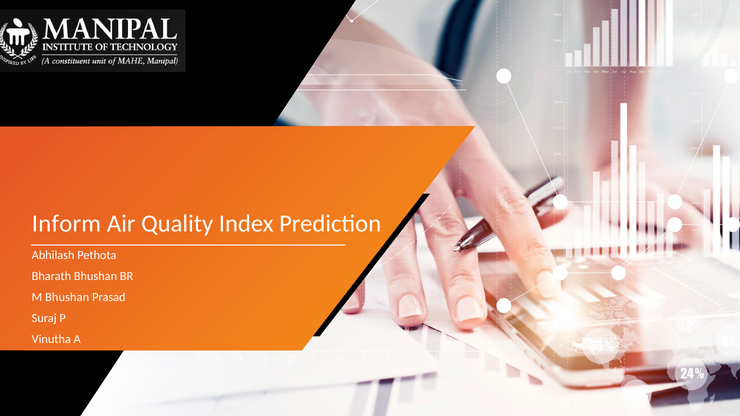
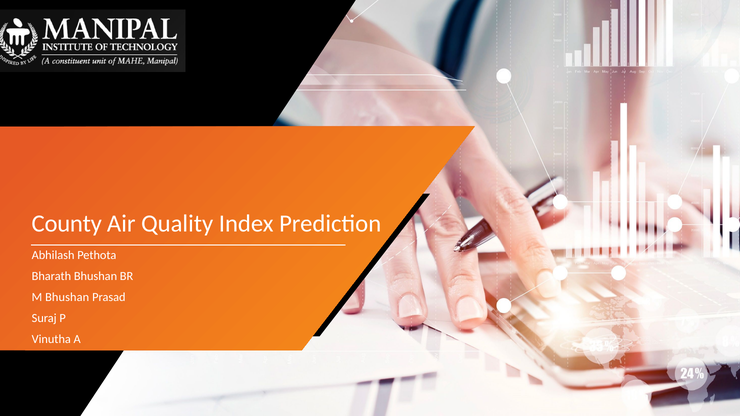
Inform: Inform -> County (67, 224)
